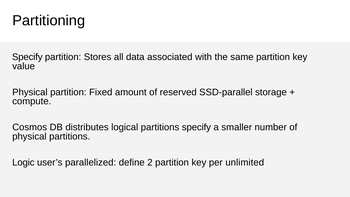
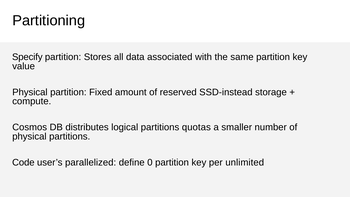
SSD-parallel: SSD-parallel -> SSD-instead (226, 92)
partitions specify: specify -> quotas (196, 127)
Logic: Logic -> Code (23, 162)
2: 2 -> 0 (150, 162)
